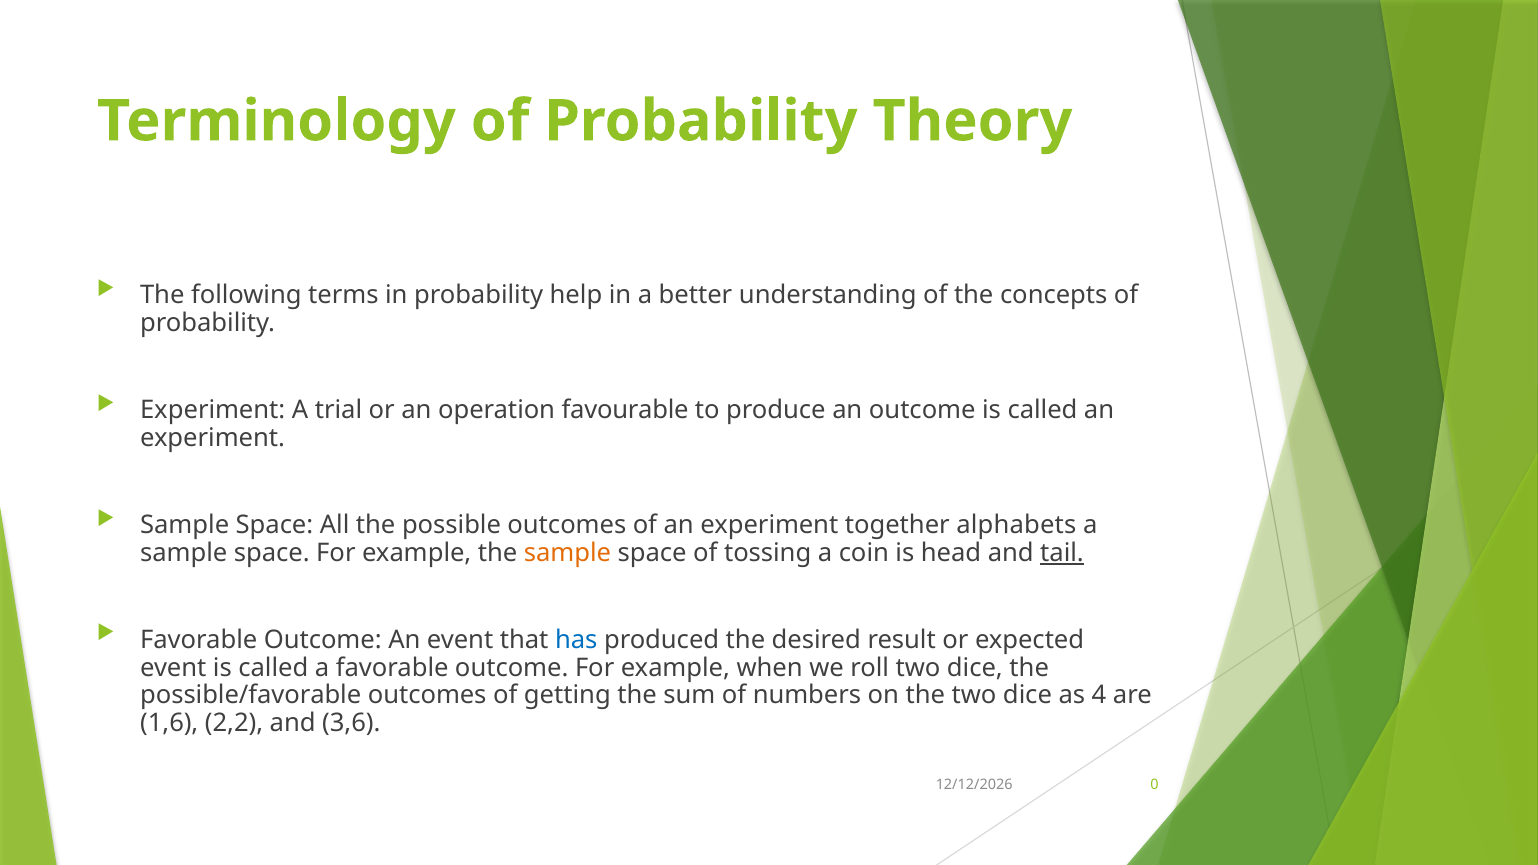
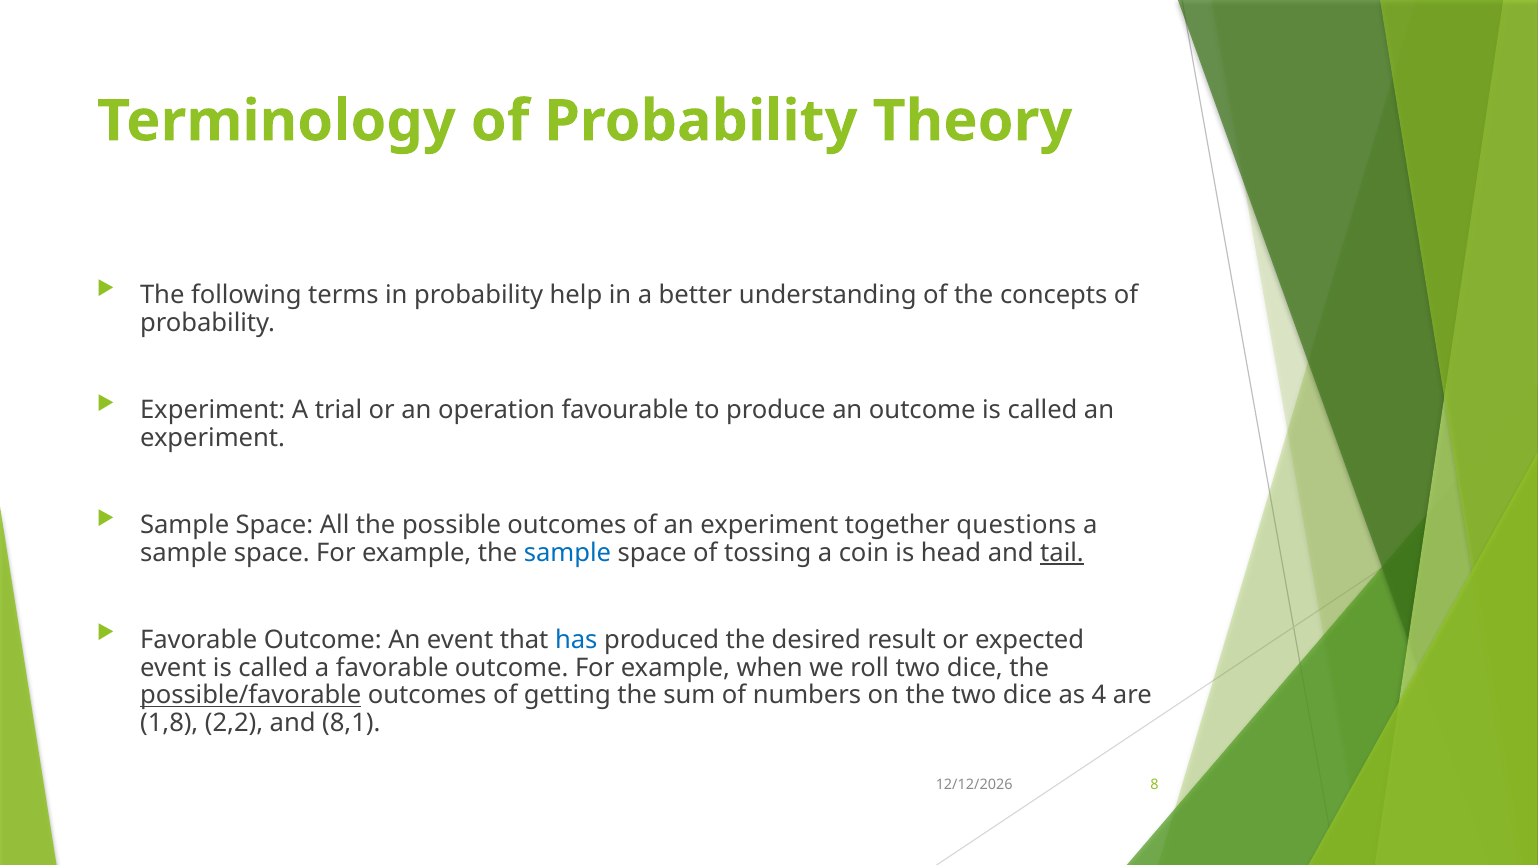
alphabets: alphabets -> questions (1016, 525)
sample colour: orange -> blue (568, 553)
possible/favorable underline: none -> present (251, 695)
1,6: 1,6 -> 1,8 (169, 723)
3,6: 3,6 -> 8,1 (351, 723)
0: 0 -> 8 (1154, 785)
